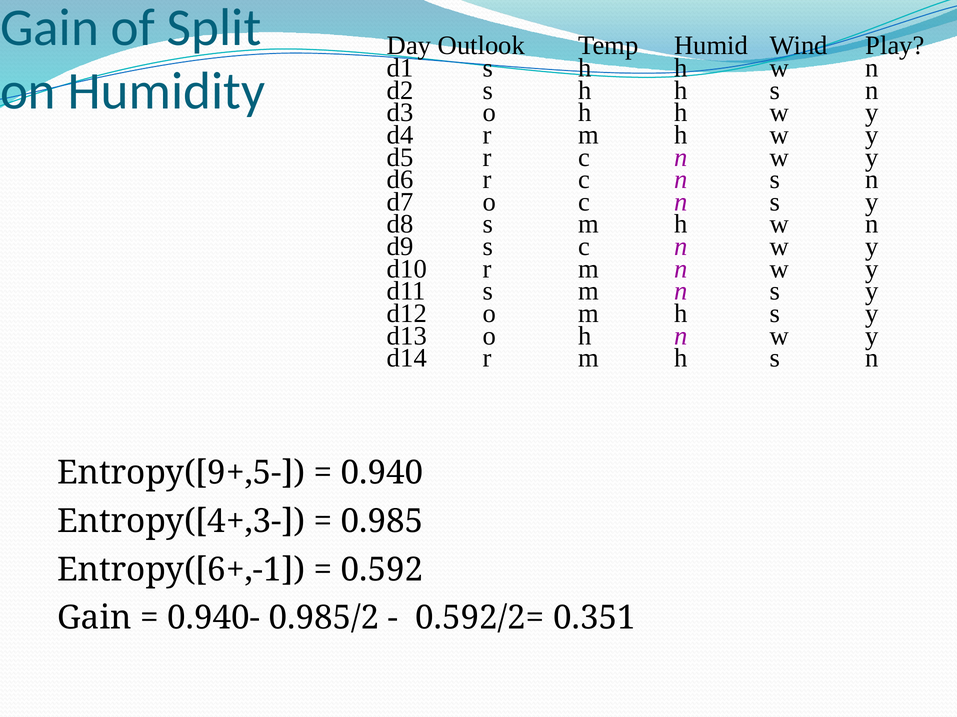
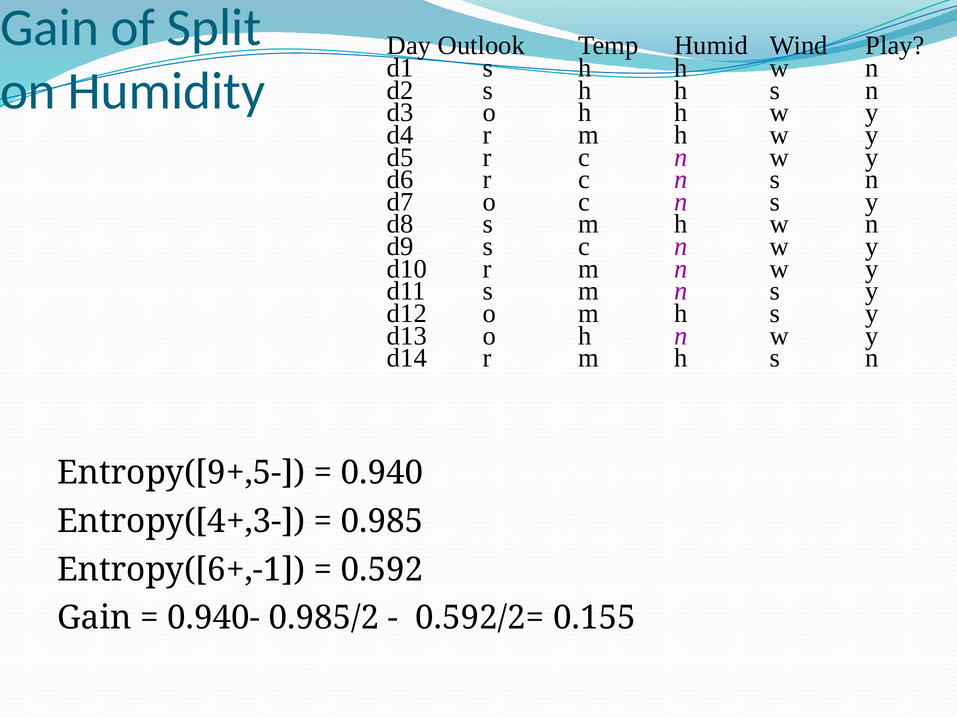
0.351: 0.351 -> 0.155 (594, 619)
